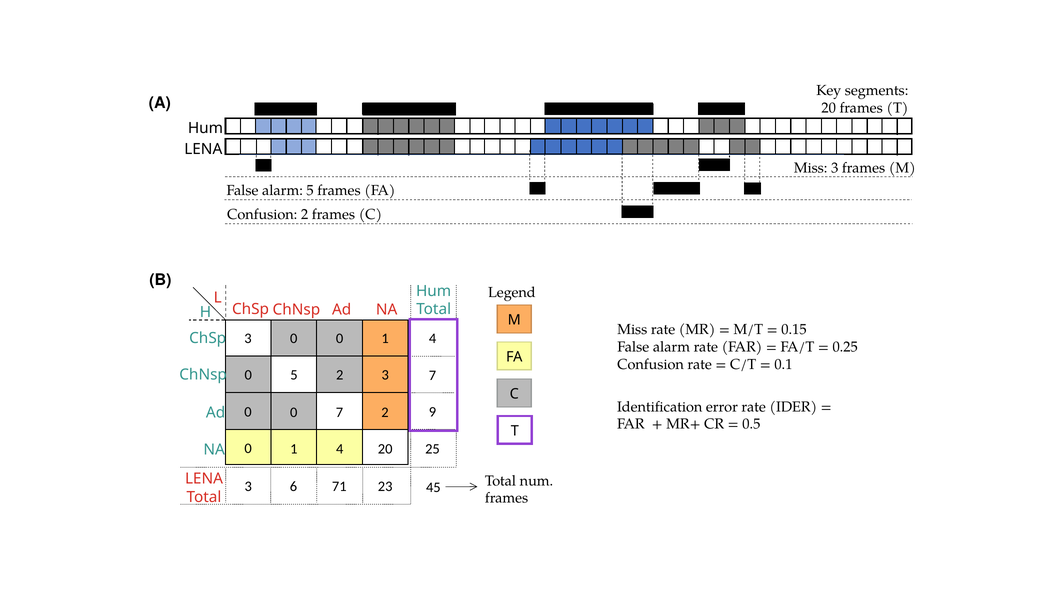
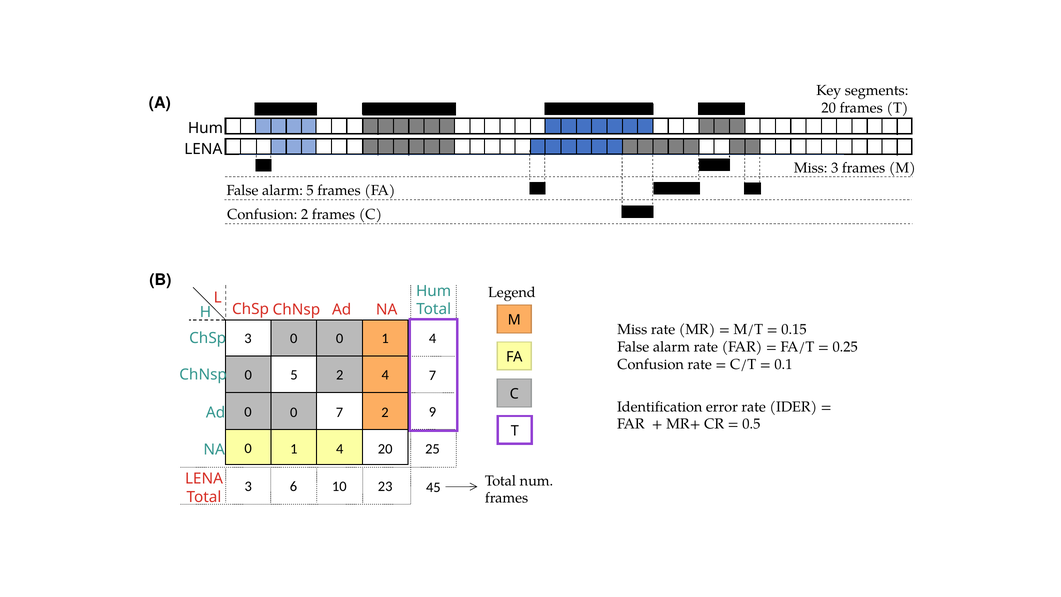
2 3: 3 -> 4 (385, 375)
71: 71 -> 10 (339, 486)
